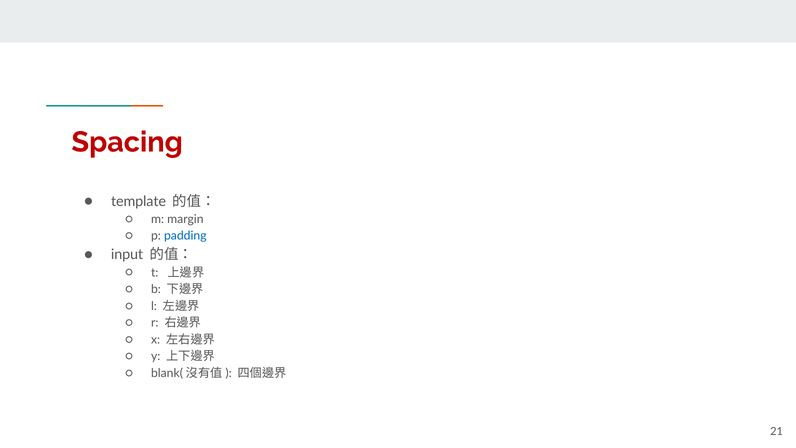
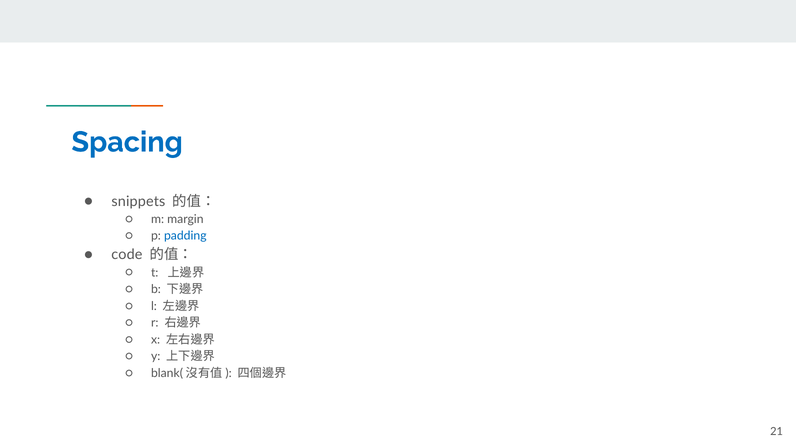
Spacing colour: red -> blue (127, 142)
template: template -> snippets (138, 201)
input: input -> code (127, 255)
